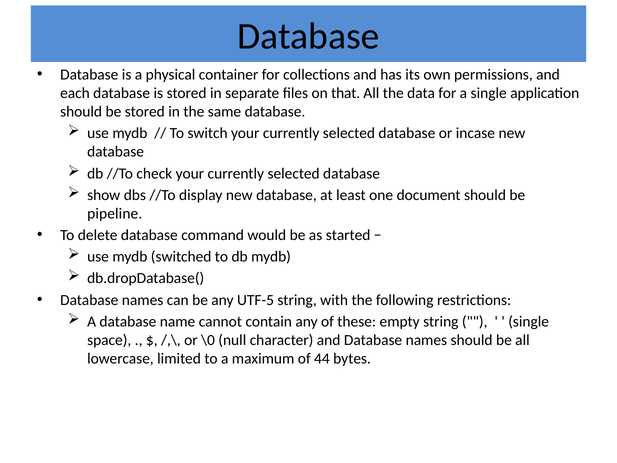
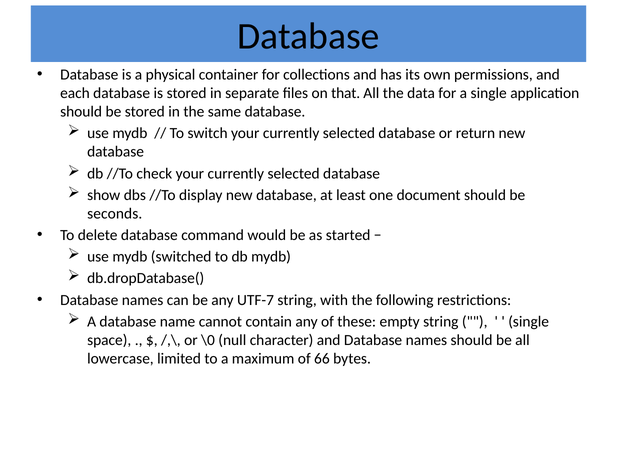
incase: incase -> return (475, 133)
pipeline: pipeline -> seconds (115, 213)
UTF-5: UTF-5 -> UTF-7 (256, 300)
44: 44 -> 66 (322, 358)
